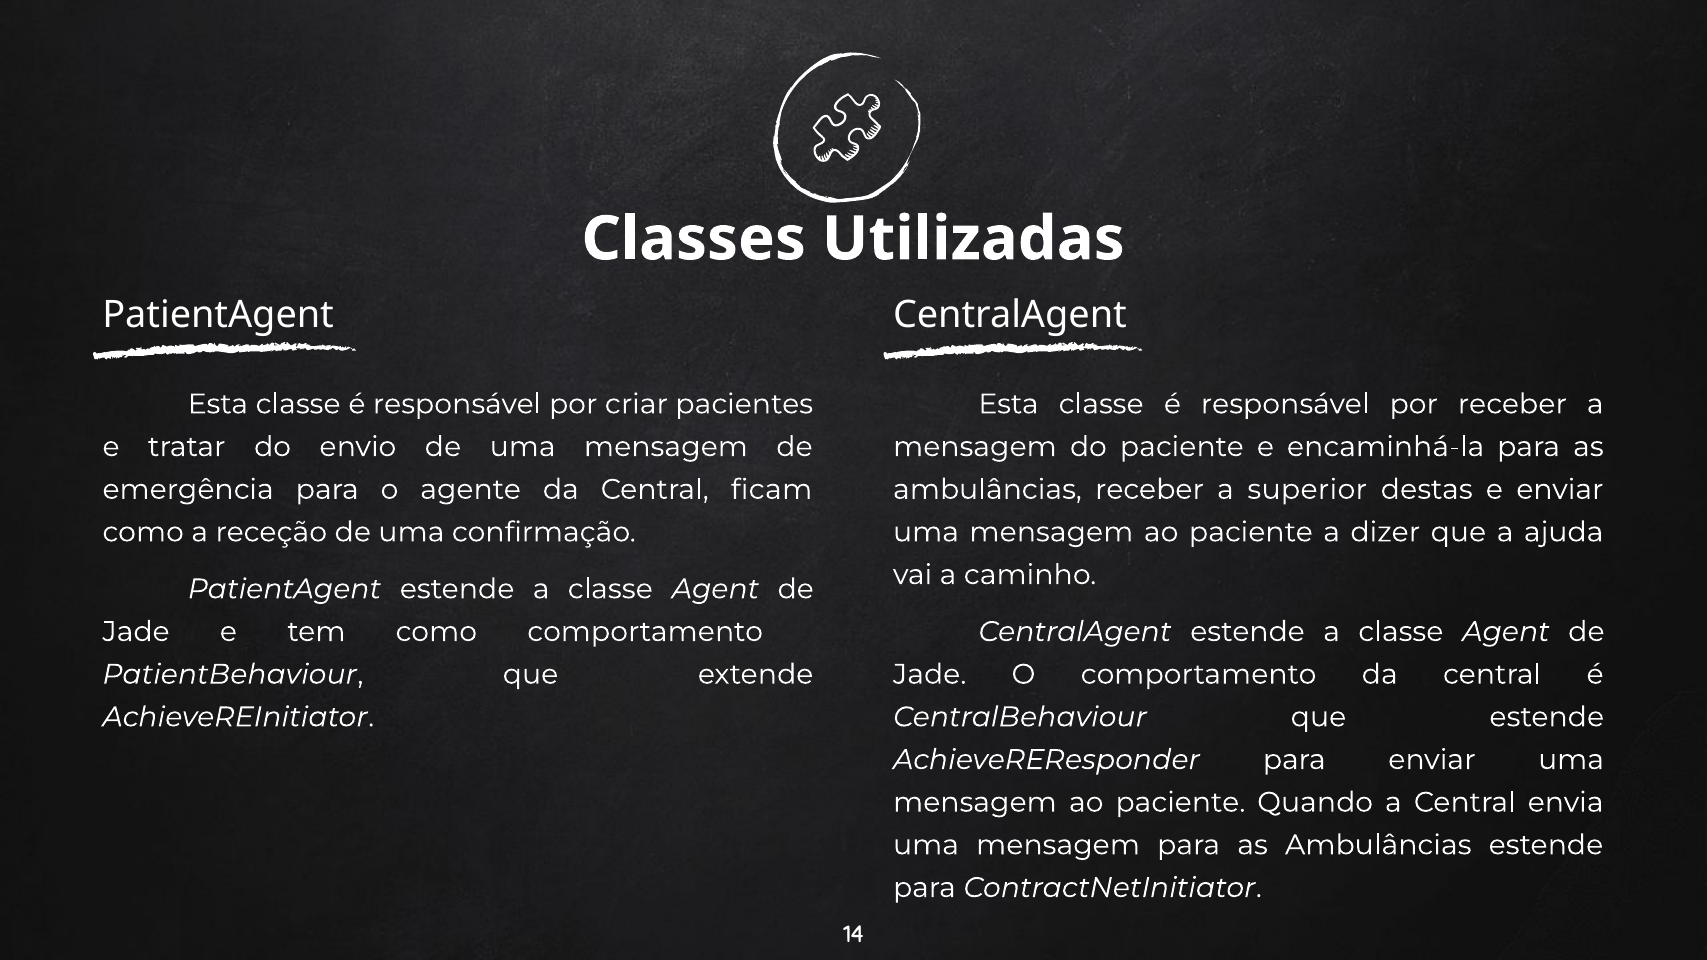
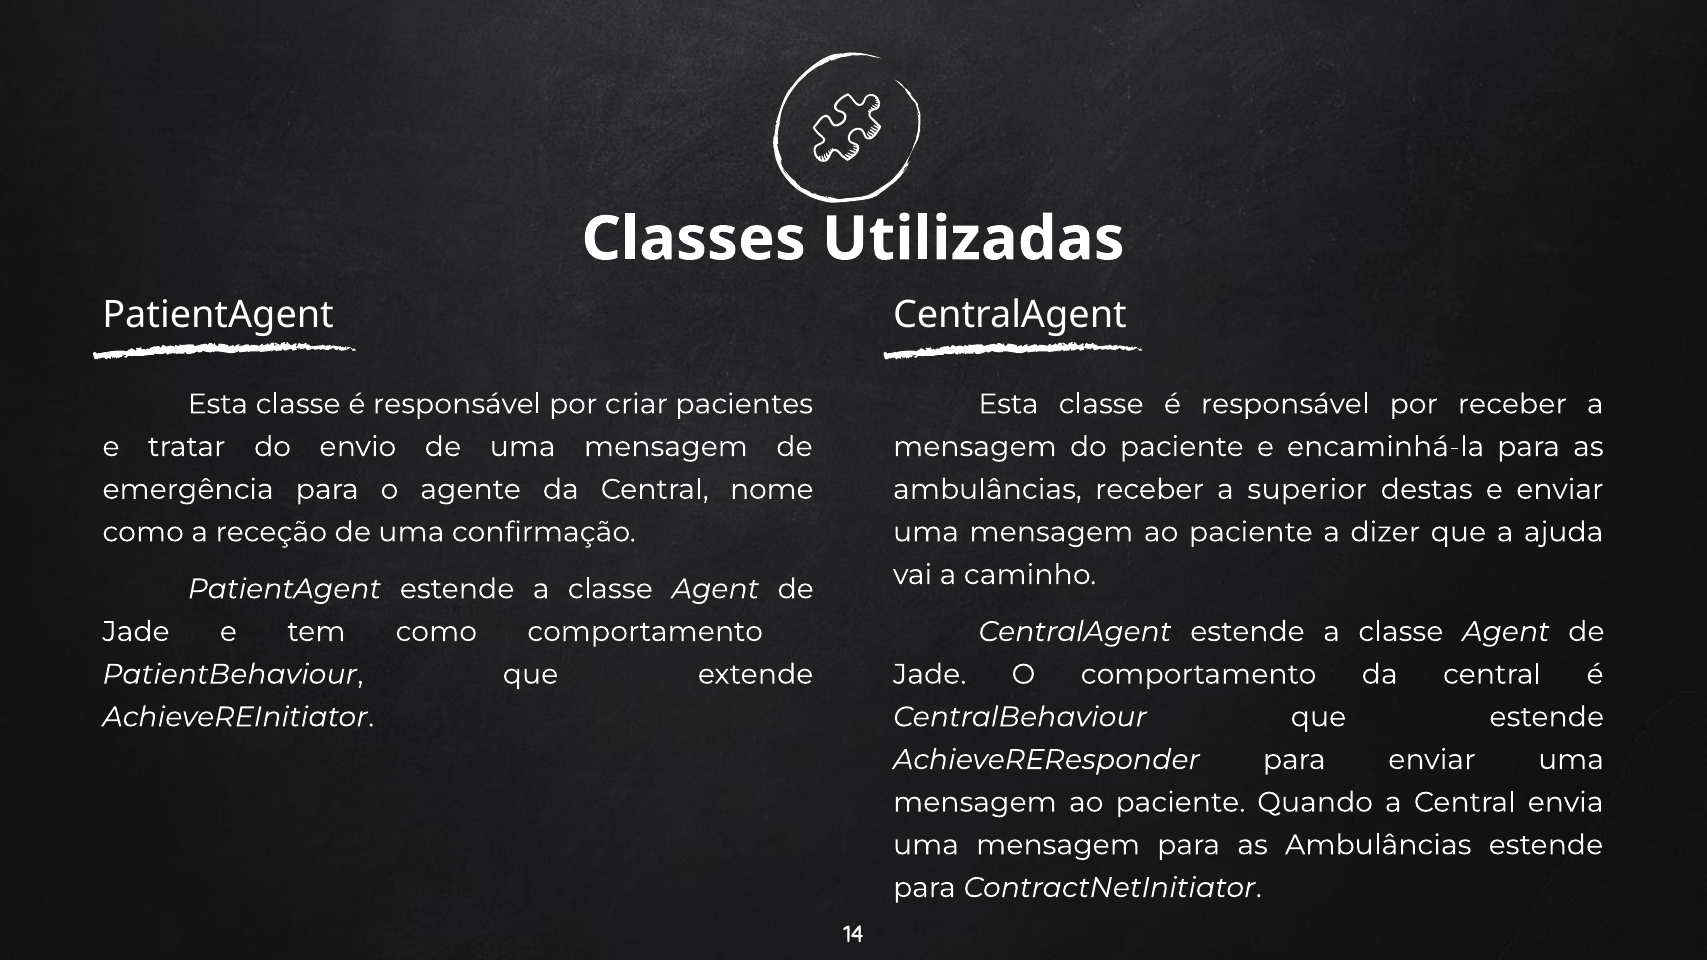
ficam: ficam -> nome (772, 490)
